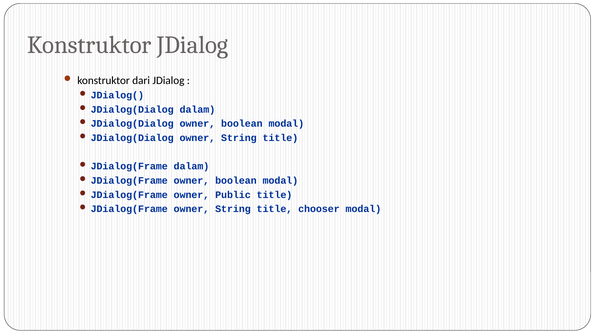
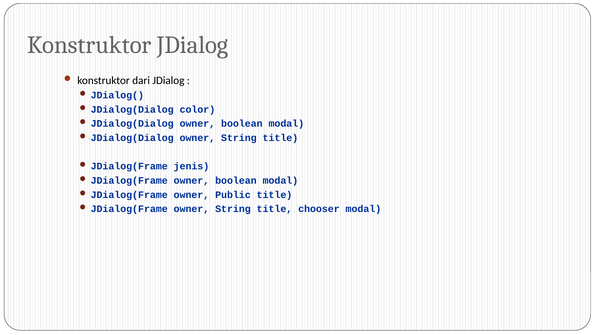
JDialog(Dialog dalam: dalam -> color (197, 109)
JDialog(Frame dalam: dalam -> jenis (191, 166)
